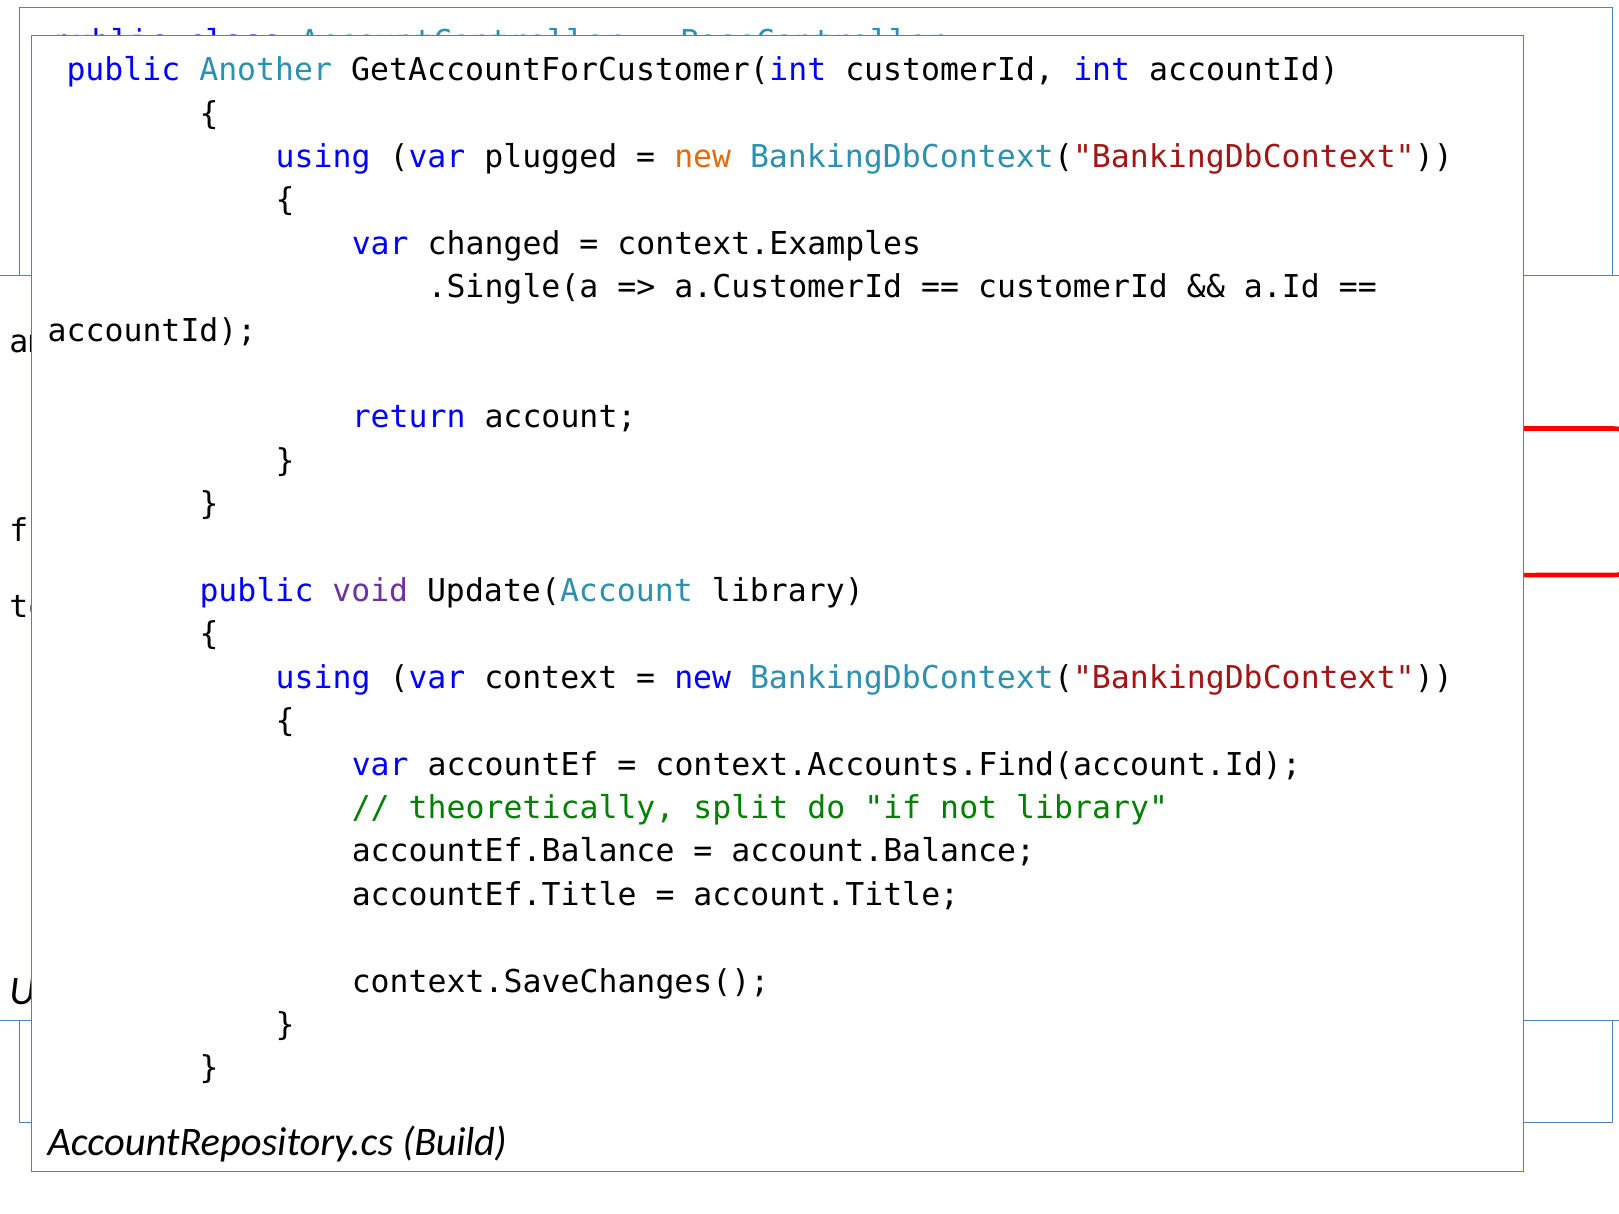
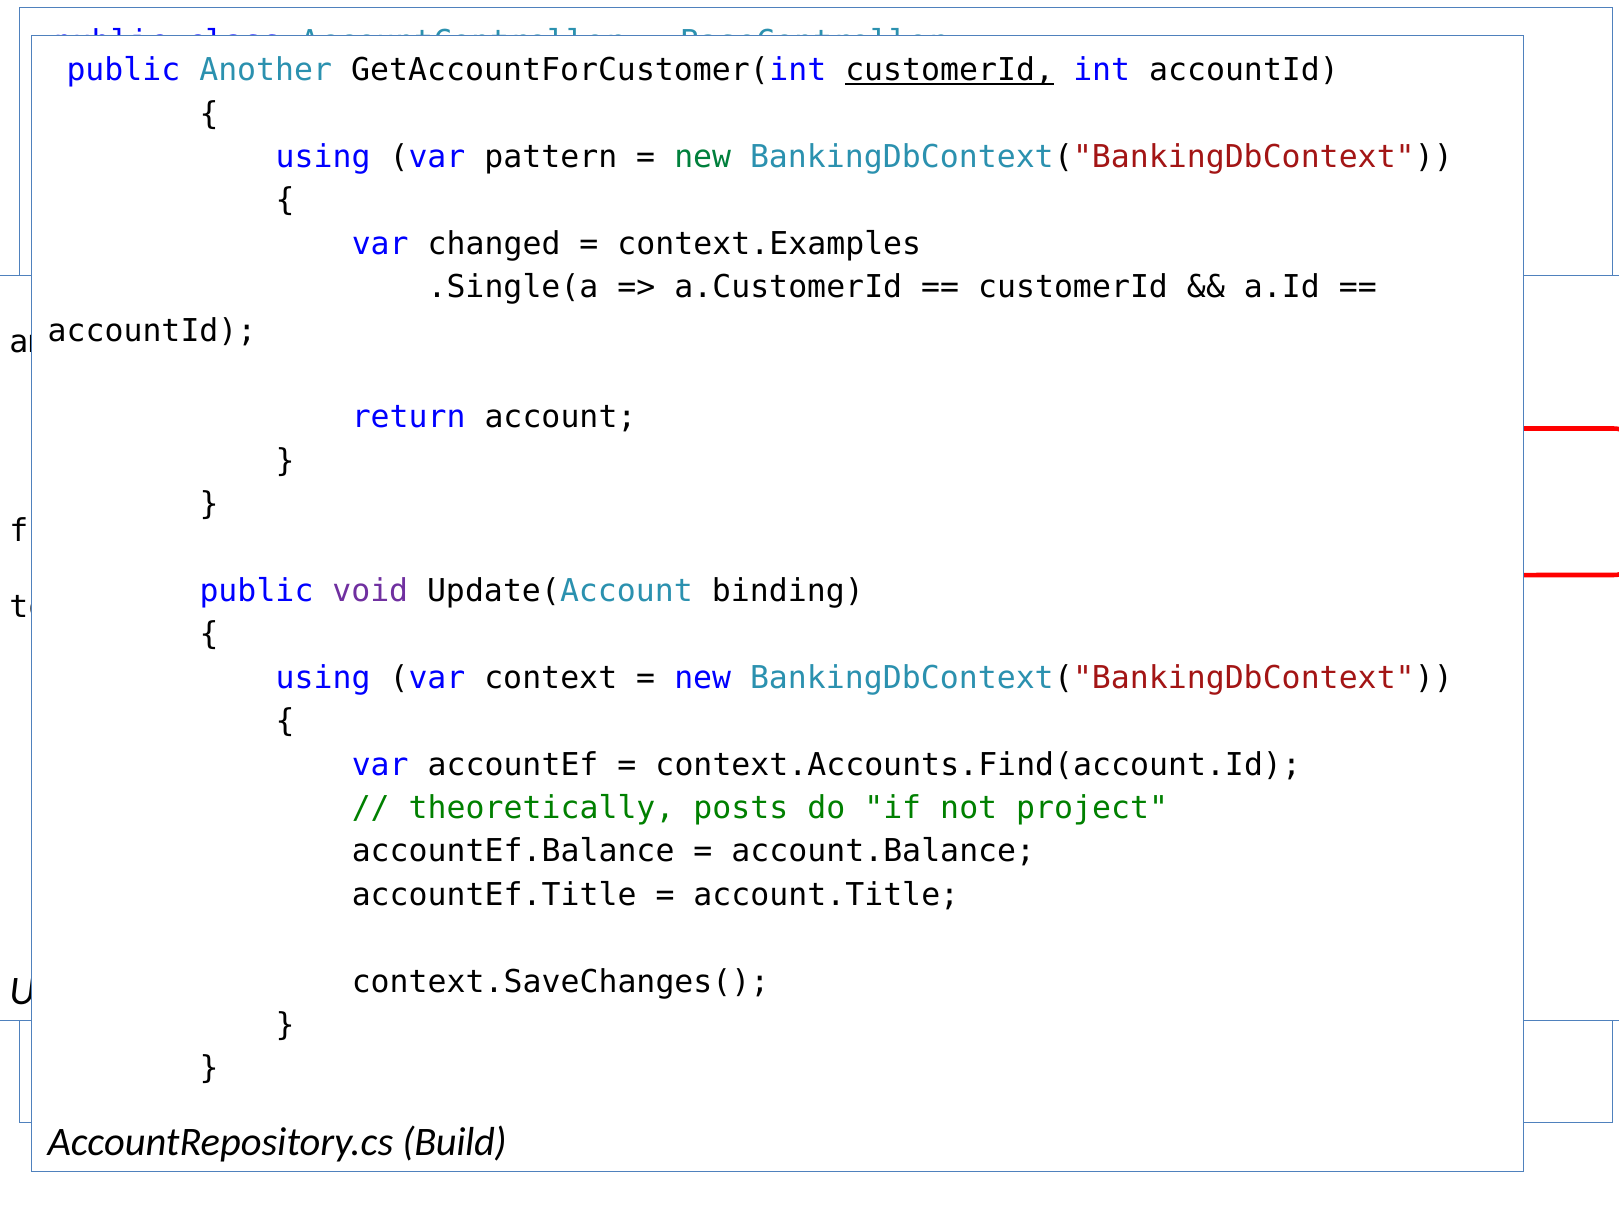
customerId underline: none -> present (950, 70)
plugged: plugged -> pattern (551, 157)
new colour: orange -> green (703, 157)
Update(Account library: library -> binding (788, 591)
split: split -> posts (741, 808)
not library: library -> project (1092, 808)
